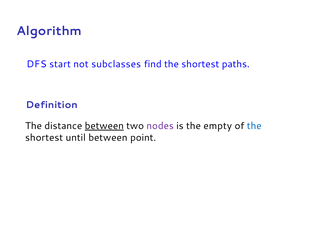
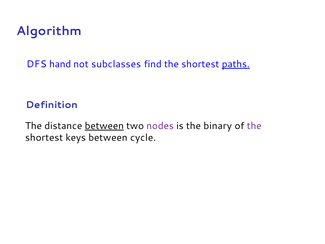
start: start -> hand (60, 64)
paths underline: none -> present (236, 64)
empty: empty -> binary (218, 126)
the colour: blue -> purple (254, 126)
until: until -> keys (76, 138)
point: point -> cycle (143, 138)
